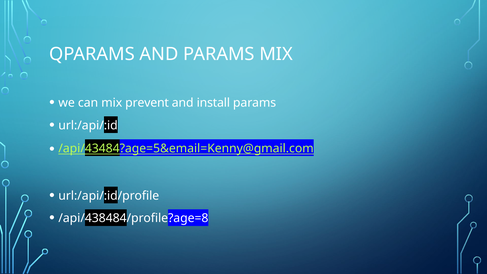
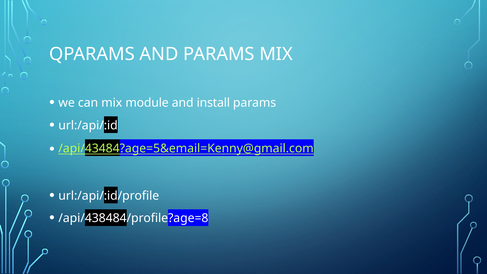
prevent: prevent -> module (147, 103)
